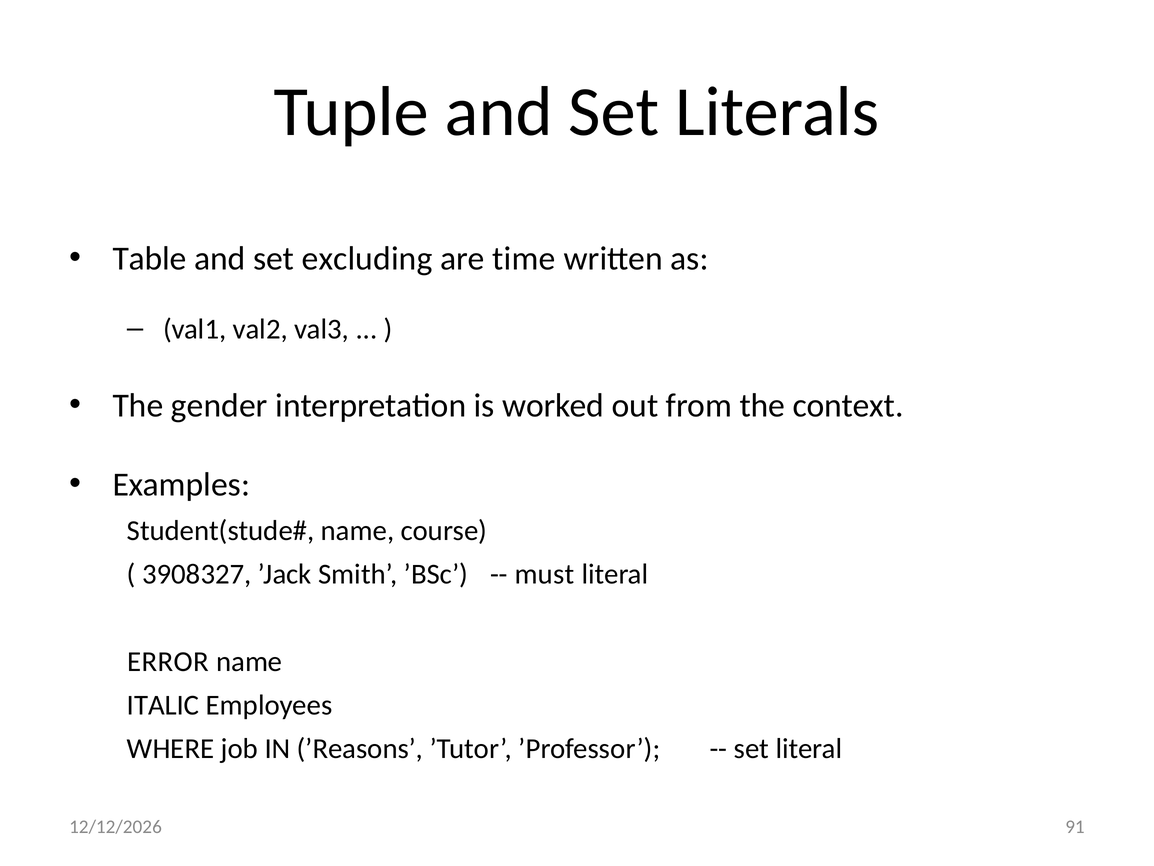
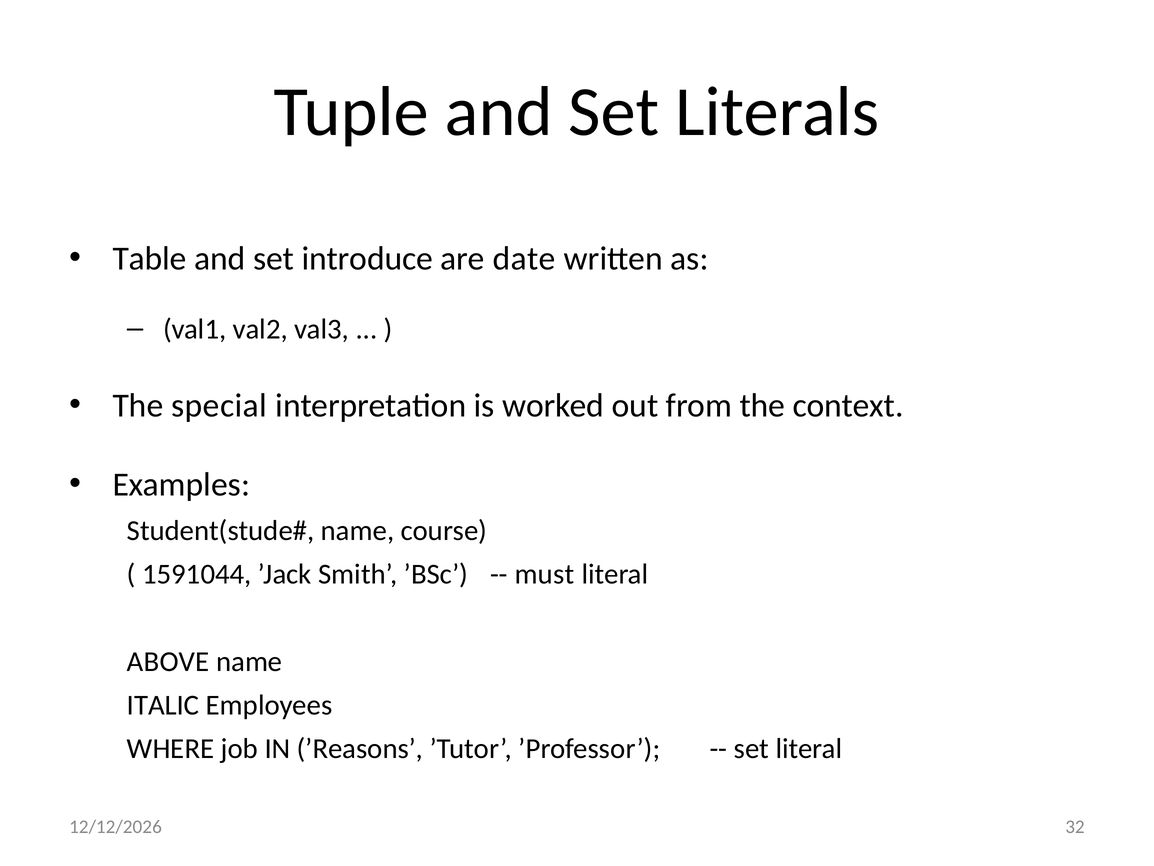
excluding: excluding -> introduce (367, 259)
time: time -> date (524, 259)
gender: gender -> special (219, 405)
3908327: 3908327 -> 1591044 (197, 574)
ERROR: ERROR -> ABOVE (168, 661)
91: 91 -> 32 (1075, 826)
